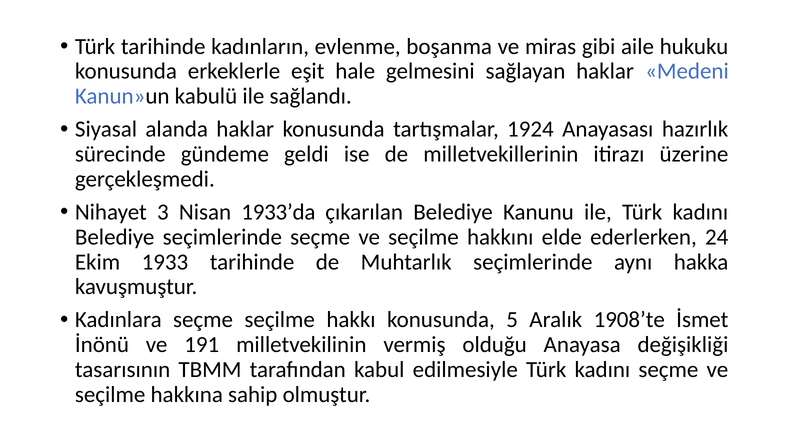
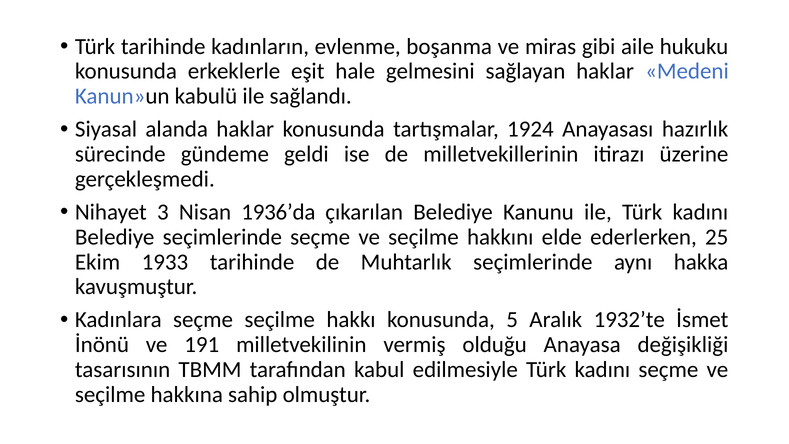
1933’da: 1933’da -> 1936’da (278, 212)
24: 24 -> 25 (717, 237)
1908’te: 1908’te -> 1932’te (629, 320)
